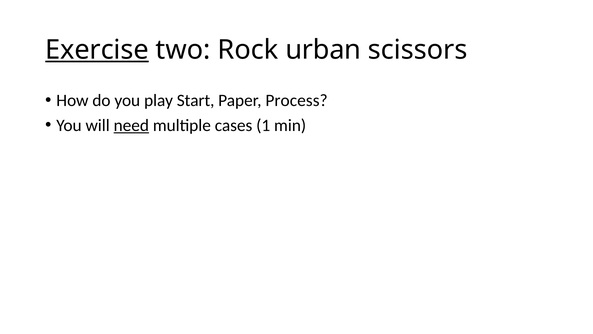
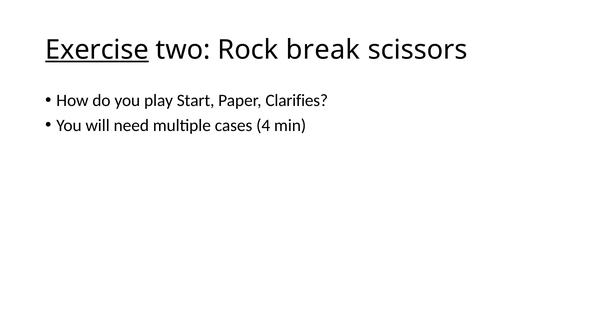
urban: urban -> break (323, 50)
Process: Process -> Clarifies (297, 100)
need underline: present -> none (131, 125)
1: 1 -> 4 (263, 125)
